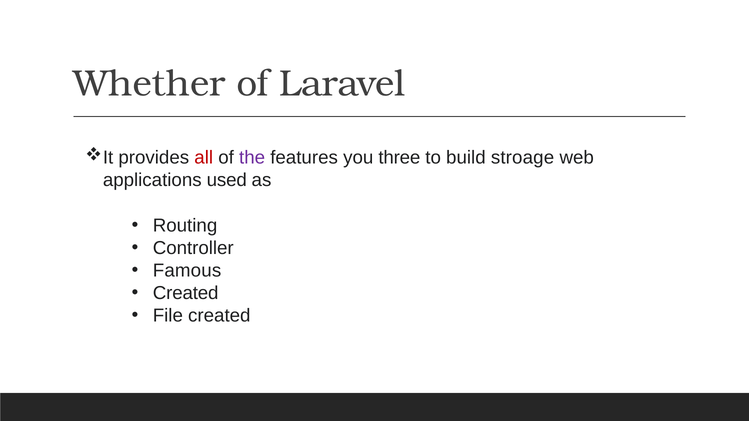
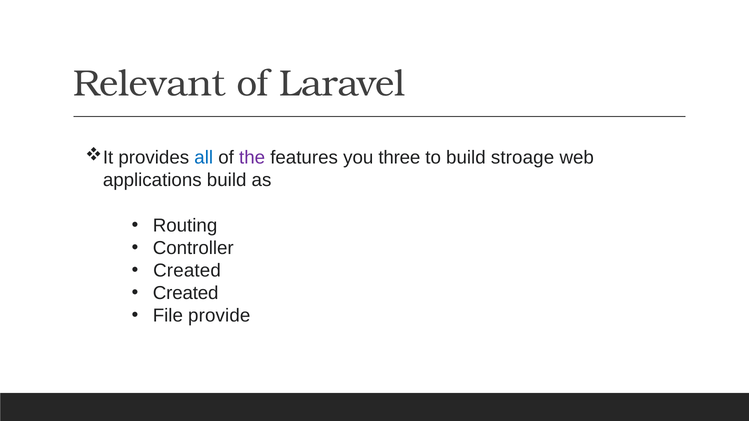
Whether: Whether -> Relevant (149, 84)
all colour: red -> blue (204, 158)
applications used: used -> build (227, 180)
Famous: Famous -> Created (187, 271)
File created: created -> provide (219, 316)
